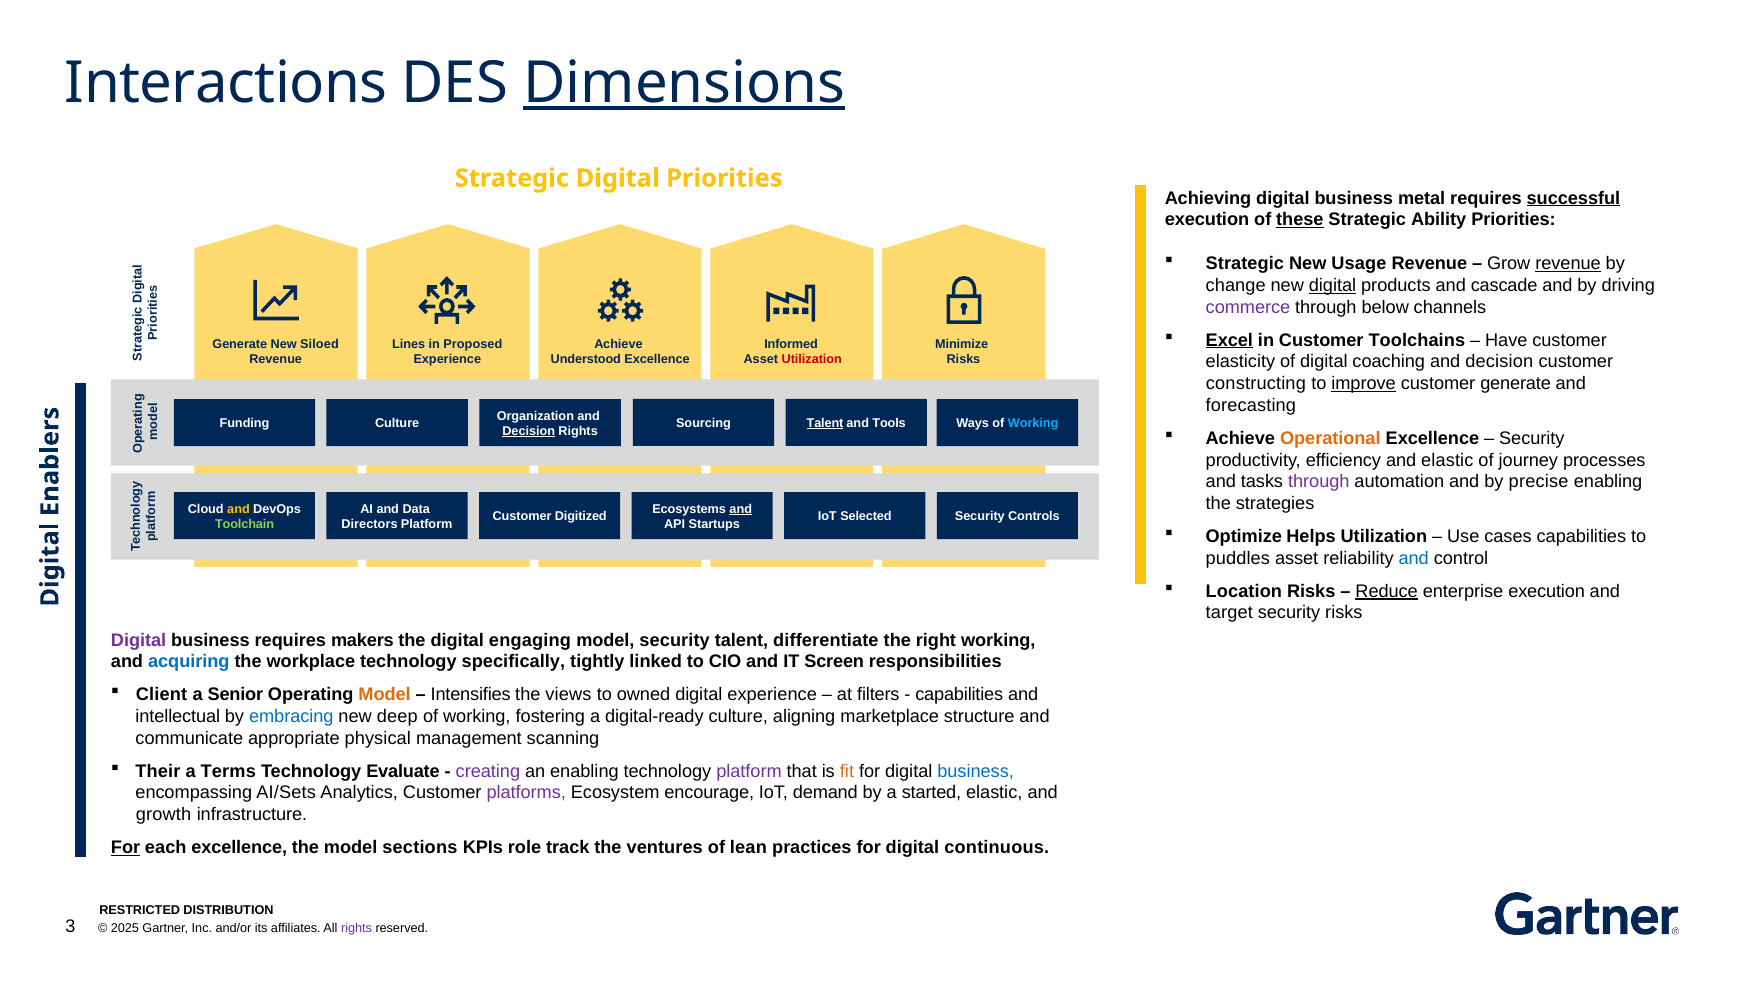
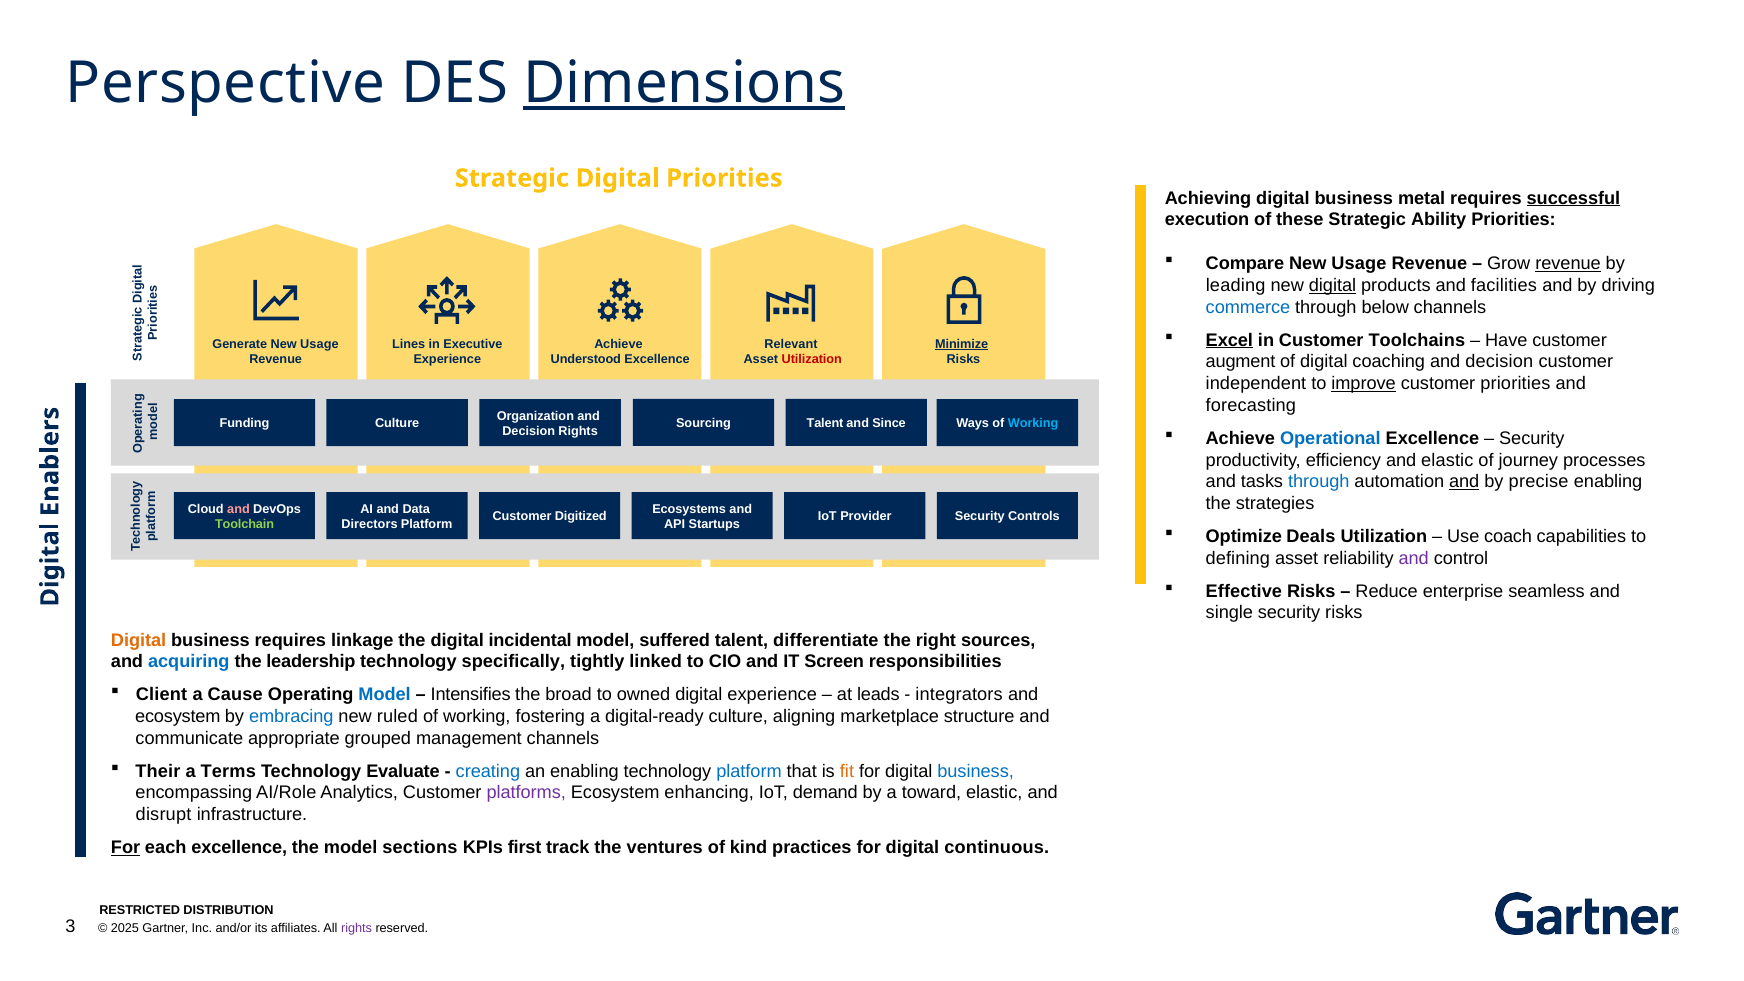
Interactions: Interactions -> Perspective (226, 83)
these underline: present -> none (1300, 220)
Strategic: Strategic -> Compare (1245, 264)
change: change -> leading (1236, 285)
cascade: cascade -> facilities (1504, 285)
commerce colour: purple -> blue (1248, 307)
Generate New Siloed: Siloed -> Usage (319, 344)
Proposed: Proposed -> Executive (473, 344)
Informed: Informed -> Relevant (791, 344)
Minimize underline: none -> present (962, 344)
elasticity: elasticity -> augment (1241, 362)
constructing: constructing -> independent (1256, 384)
customer generate: generate -> priorities (1515, 384)
Talent underline: present -> none (825, 423)
Tools: Tools -> Since (889, 423)
Decision underline: present -> none (529, 431)
Operational colour: orange -> blue (1330, 438)
through colour: purple -> blue (1319, 482)
and underline: none -> present (1464, 482)
and colour: yellow -> pink (238, 509)
and underline: present -> none (741, 509)
Selected: Selected -> Provider (866, 517)
Helps: Helps -> Deals (1311, 537)
cases: cases -> coach (1508, 537)
puddles: puddles -> defining (1238, 558)
and colour: blue -> purple (1414, 558)
Location: Location -> Effective (1244, 591)
Reduce underline: present -> none (1387, 591)
enterprise execution: execution -> seamless (1547, 591)
target: target -> single (1229, 613)
Digital colour: purple -> orange (139, 640)
makers: makers -> linkage (362, 640)
engaging: engaging -> incidental (530, 640)
model security: security -> suffered (675, 640)
right working: working -> sources (998, 640)
workplace: workplace -> leadership (311, 662)
Senior: Senior -> Cause (235, 695)
Model colour: orange -> blue (385, 695)
views: views -> broad (569, 695)
filters: filters -> leads (878, 695)
capabilities: capabilities -> integrators (959, 695)
intellectual: intellectual -> ecosystem (178, 716)
deep: deep -> ruled (397, 716)
physical: physical -> grouped (378, 738)
management scanning: scanning -> channels (563, 738)
creating colour: purple -> blue (488, 771)
platform colour: purple -> blue (749, 771)
AI/Sets: AI/Sets -> AI/Role (286, 793)
encourage: encourage -> enhancing (709, 793)
started: started -> toward (931, 793)
growth: growth -> disrupt (164, 815)
role: role -> first (525, 847)
lean: lean -> kind (749, 847)
